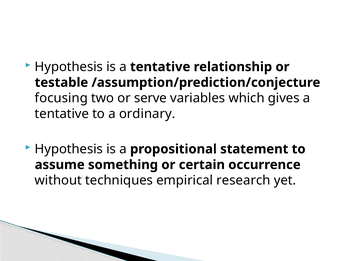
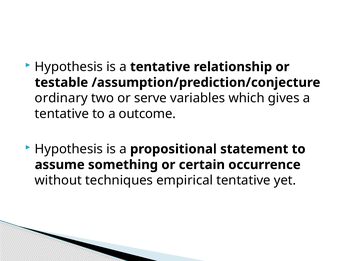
focusing: focusing -> ordinary (61, 98)
ordinary: ordinary -> outcome (147, 114)
empirical research: research -> tentative (244, 180)
